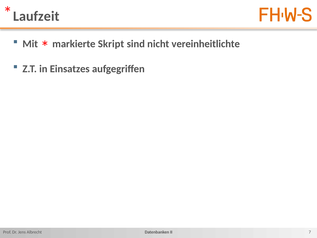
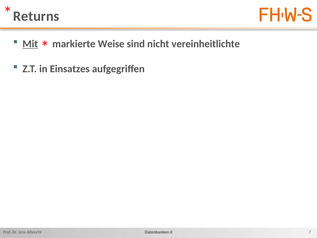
Laufzeit: Laufzeit -> Returns (36, 16)
Mit underline: none -> present (30, 44)
Skript: Skript -> Weise (111, 44)
